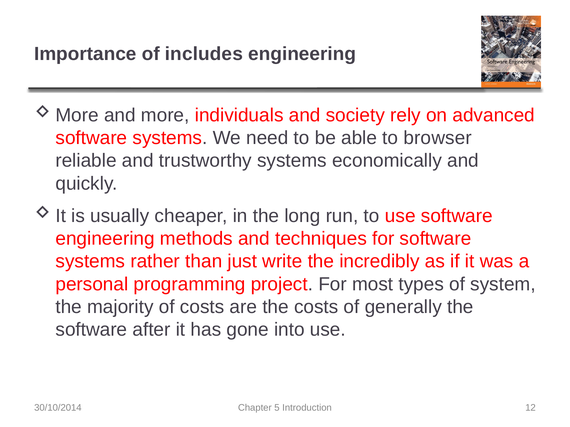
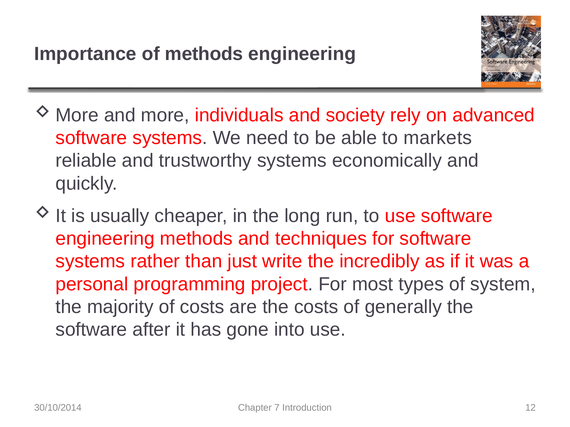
of includes: includes -> methods (204, 54)
browser: browser -> markets (438, 138)
5: 5 -> 7 (277, 408)
